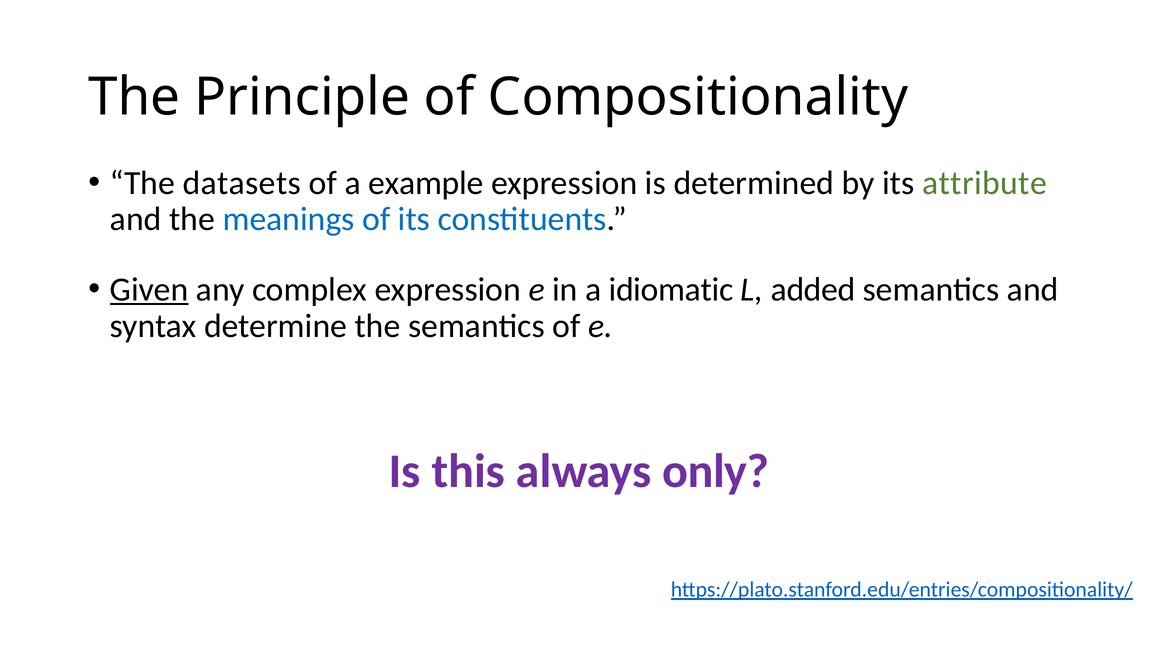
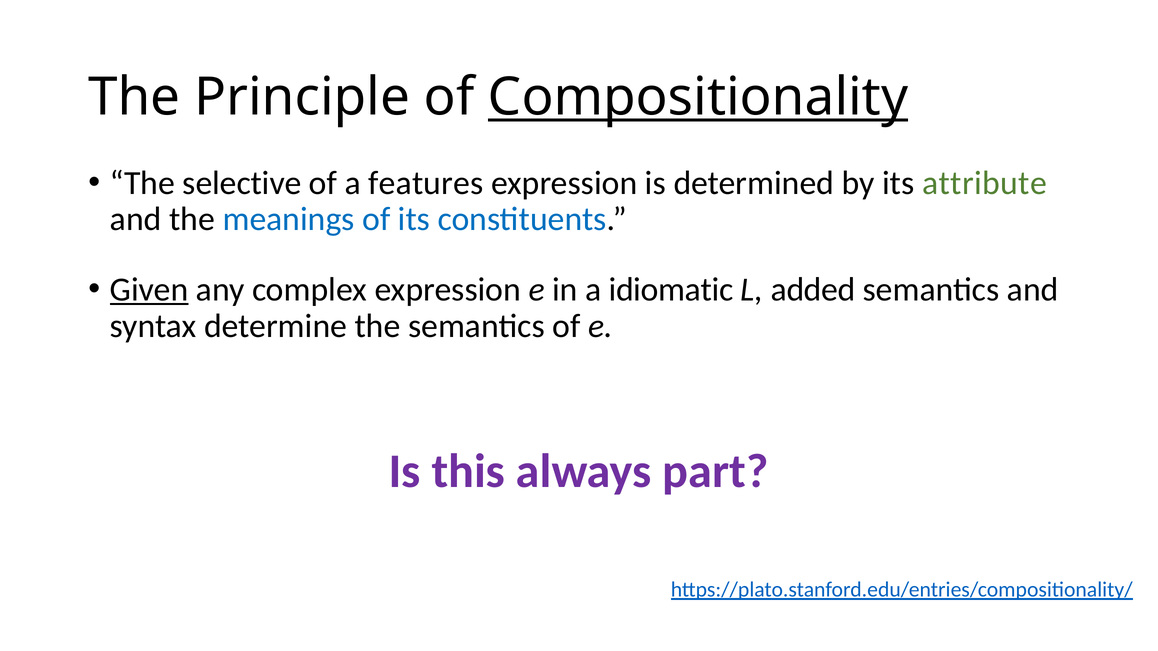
Compositionality underline: none -> present (698, 97)
datasets: datasets -> selective (242, 183)
example: example -> features (426, 183)
only: only -> part (715, 472)
